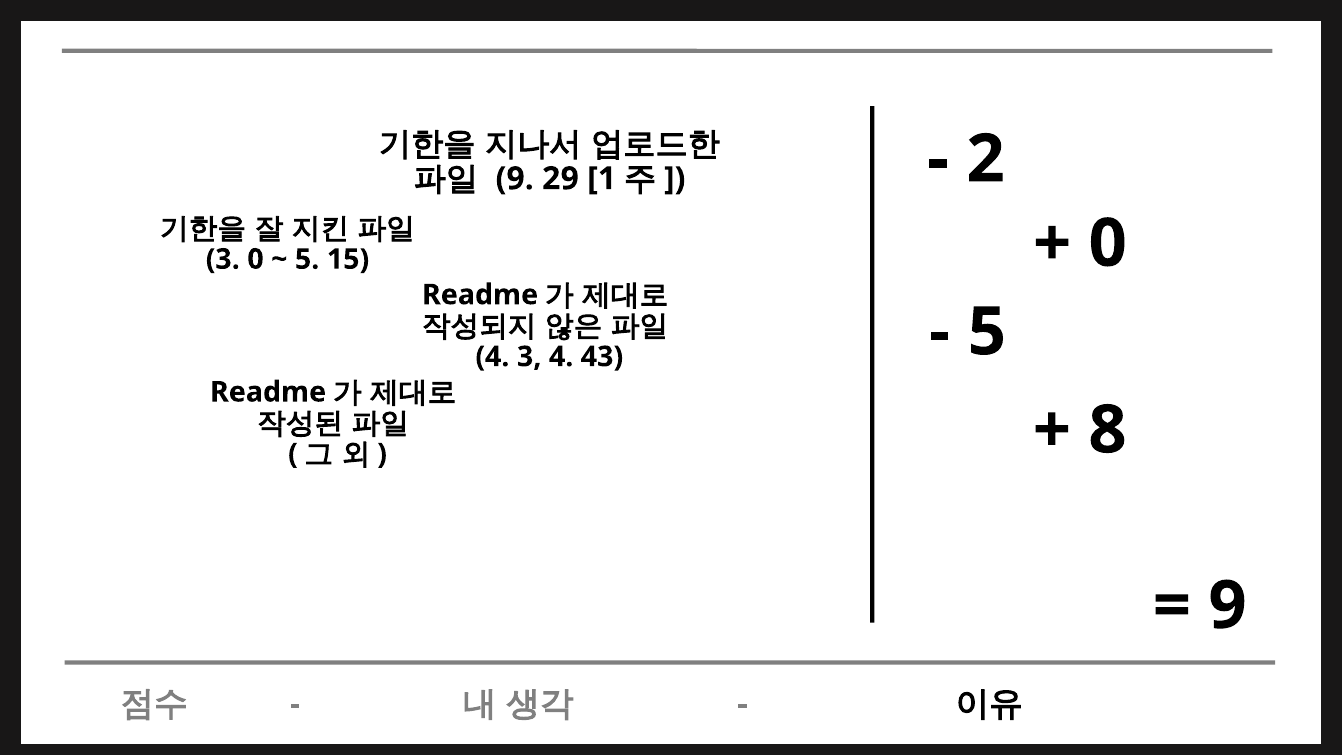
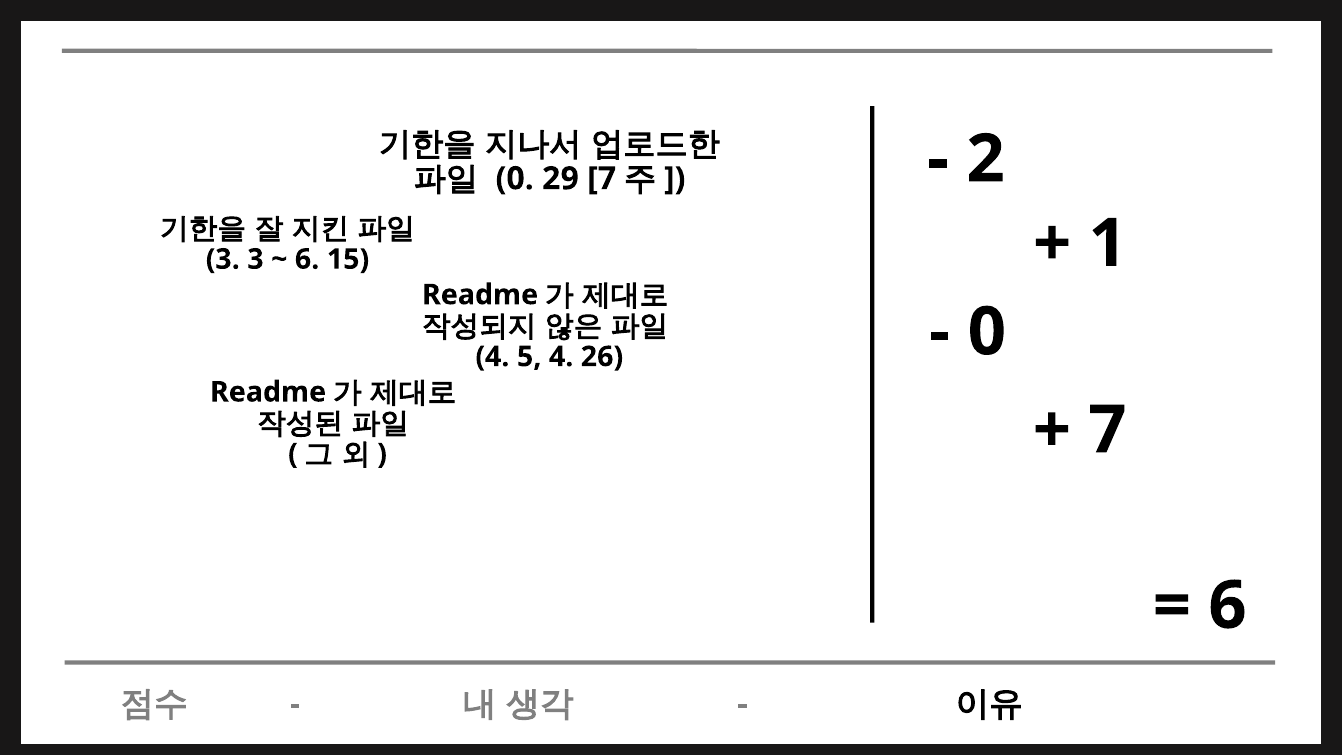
9: 9 -> 0 (515, 179)
29 1: 1 -> 7 (602, 179)
0: 0 -> 1 (1108, 244)
3 0: 0 -> 3 (256, 259)
5: 5 -> 6 (307, 259)
4 3: 3 -> 5 (529, 357)
43: 43 -> 26 (602, 357)
5: 5 -> 0 (987, 332)
8: 8 -> 7 (1108, 430)
9: 9 -> 6 (1228, 606)
